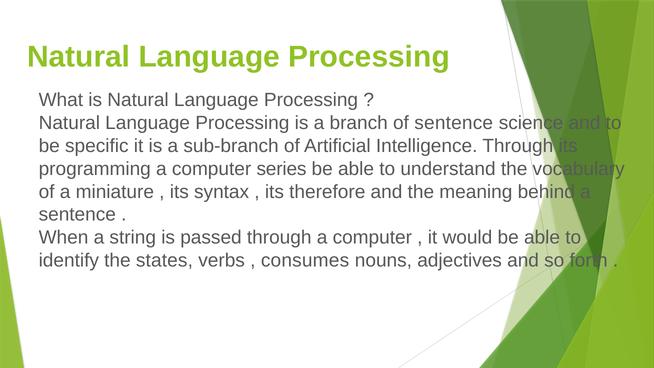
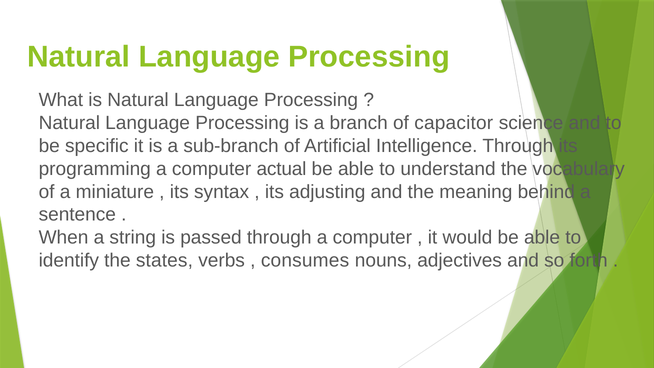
of sentence: sentence -> capacitor (454, 123)
series: series -> actual (281, 169)
therefore: therefore -> adjusting (327, 192)
